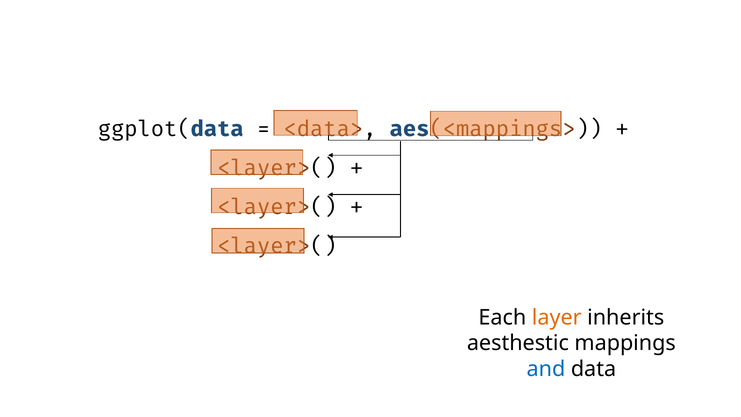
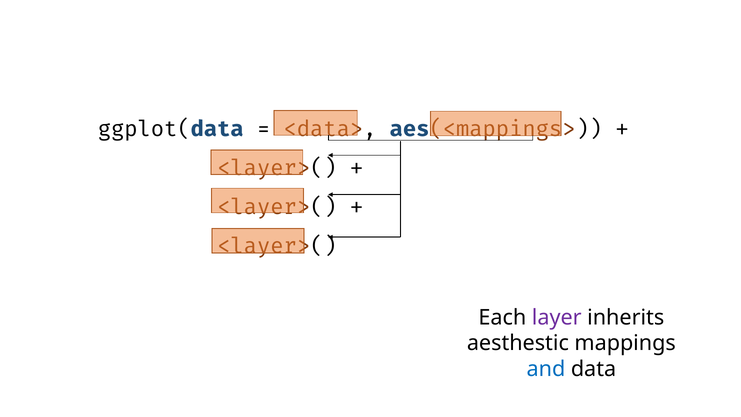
layer colour: orange -> purple (557, 317)
